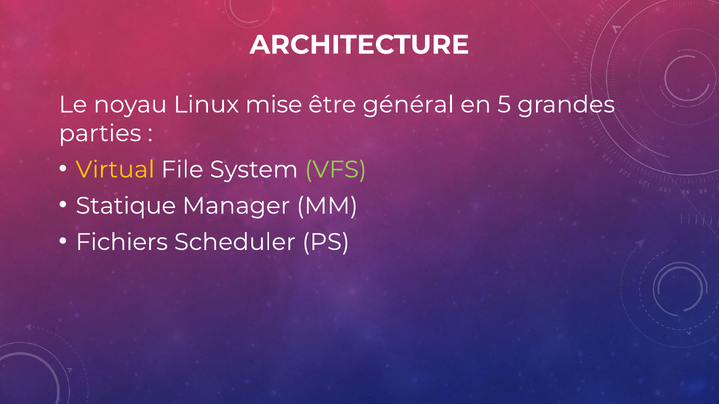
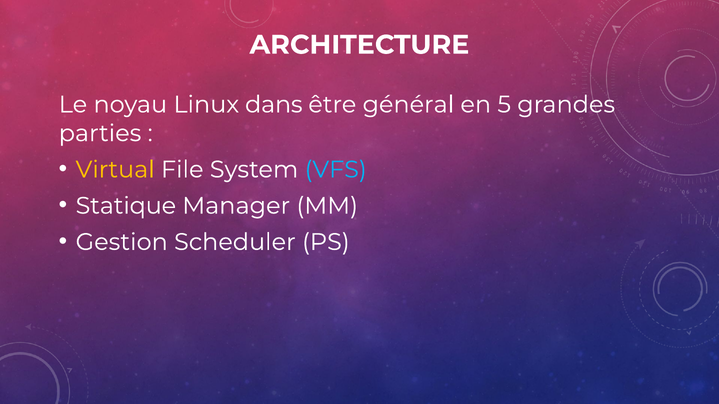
mise: mise -> dans (274, 105)
VFS colour: light green -> light blue (336, 170)
Fichiers: Fichiers -> Gestion (122, 242)
